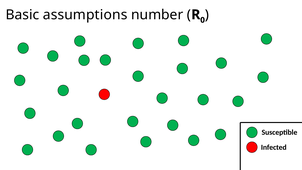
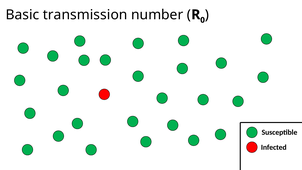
assumptions: assumptions -> transmission (85, 15)
